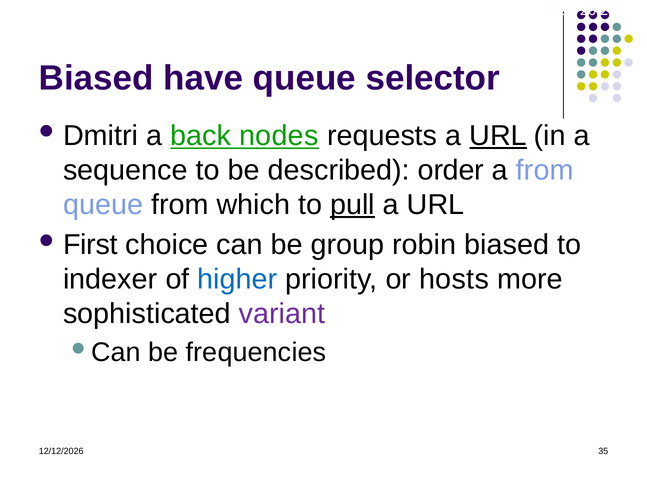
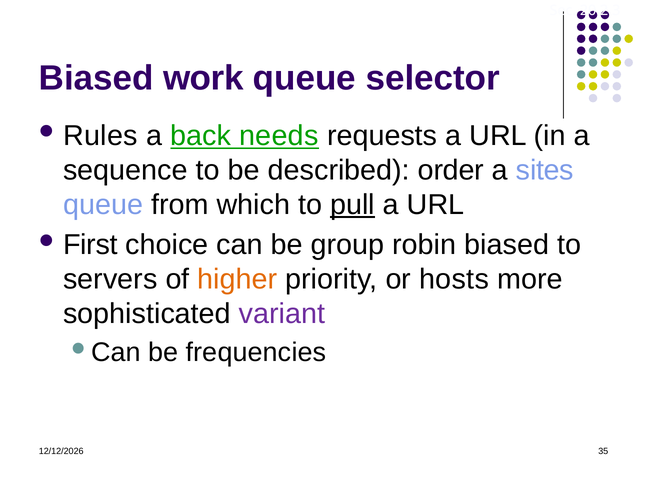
have: have -> work (203, 78)
Dmitri: Dmitri -> Rules (100, 136)
nodes: nodes -> needs (279, 136)
URL underline: present -> none (498, 136)
a from: from -> sites (545, 170)
indexer: indexer -> servers (110, 280)
higher colour: blue -> orange (237, 280)
